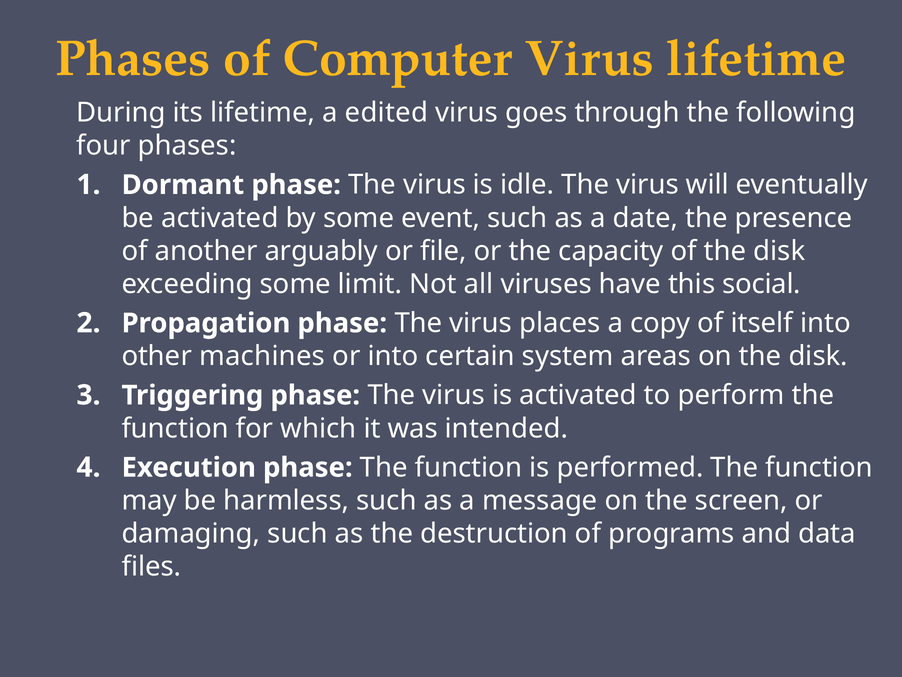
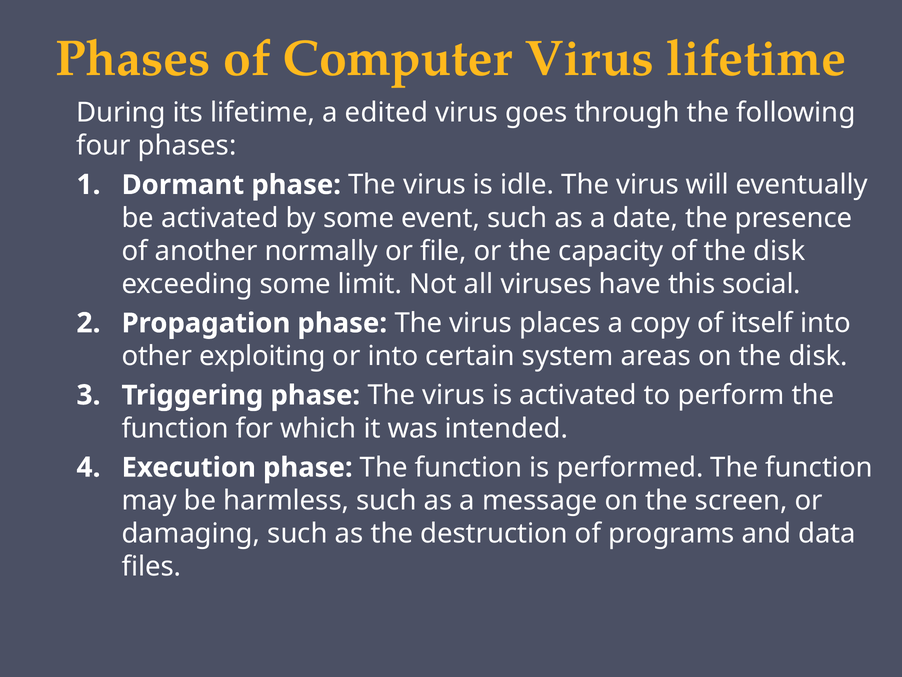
arguably: arguably -> normally (321, 251)
machines: machines -> exploiting (262, 356)
